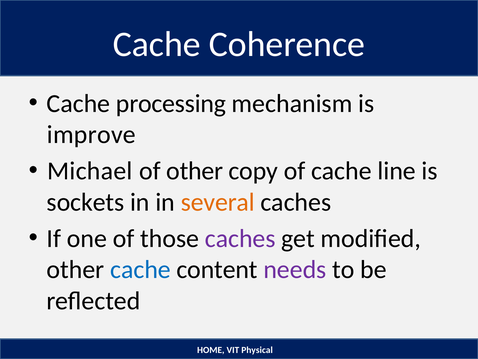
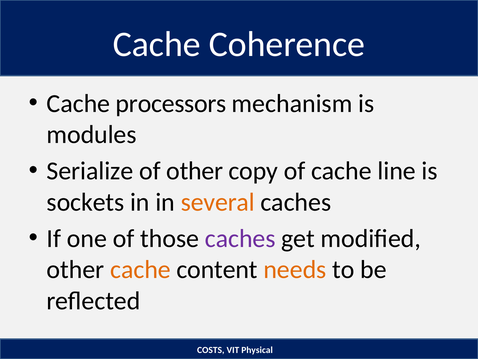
processing: processing -> processors (171, 103)
improve: improve -> modules (92, 134)
Michael: Michael -> Serialize (90, 171)
cache colour: blue -> orange (140, 269)
needs colour: purple -> orange (295, 269)
HOME: HOME -> COSTS (211, 350)
